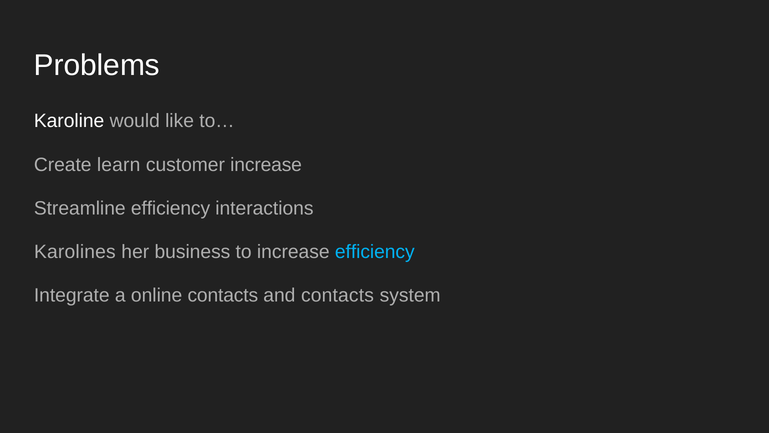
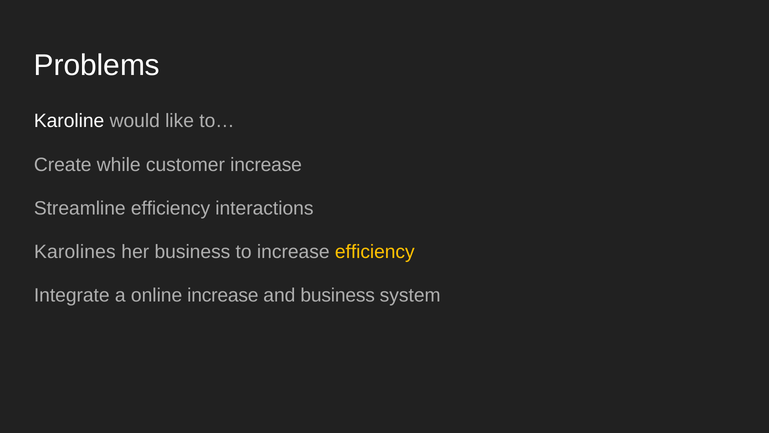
learn: learn -> while (119, 165)
efficiency colour: light blue -> yellow (375, 252)
online contacts: contacts -> increase (223, 295)
and contacts: contacts -> business (338, 295)
